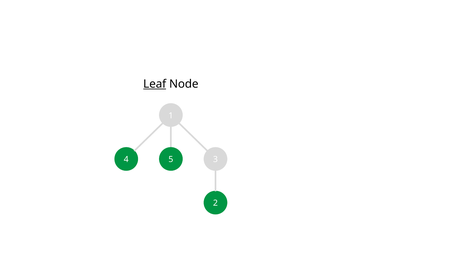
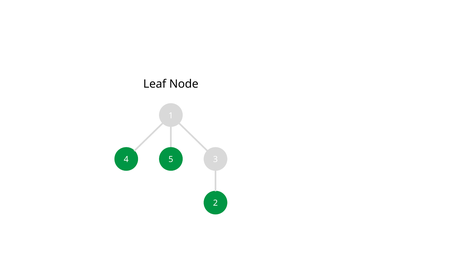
Leaf underline: present -> none (155, 84)
